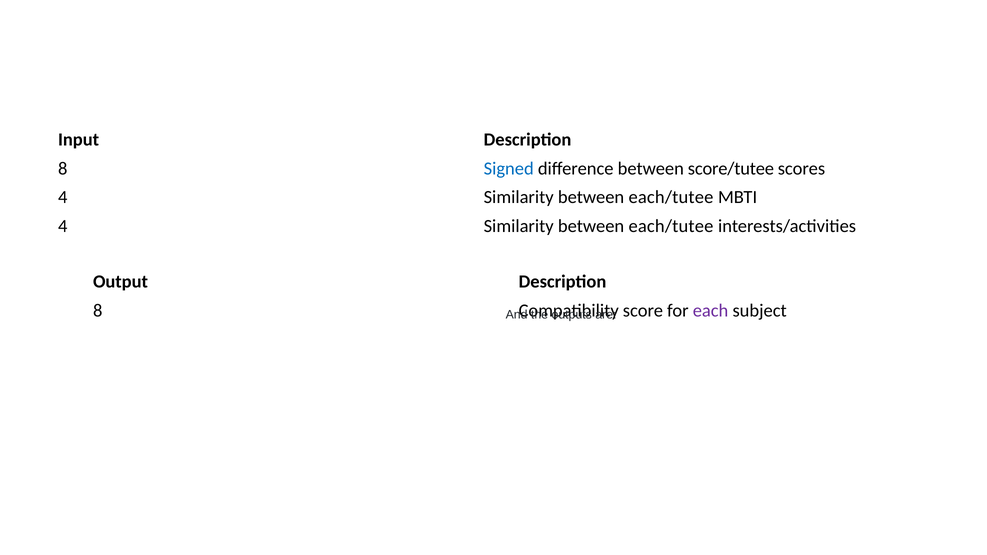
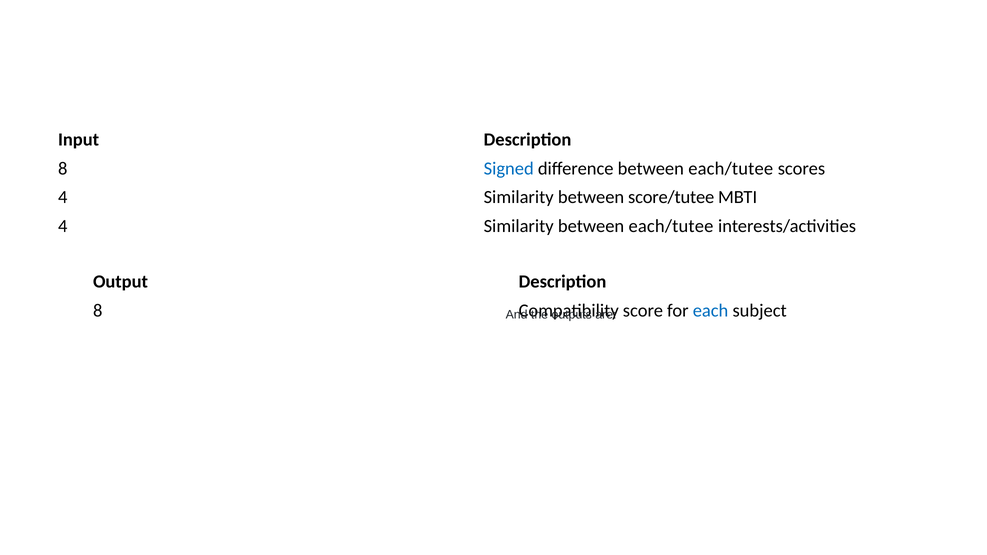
difference between score/tutee: score/tutee -> each/tutee (731, 169)
each/tutee: each/tutee -> score/tutee (671, 197)
each colour: purple -> blue (711, 311)
